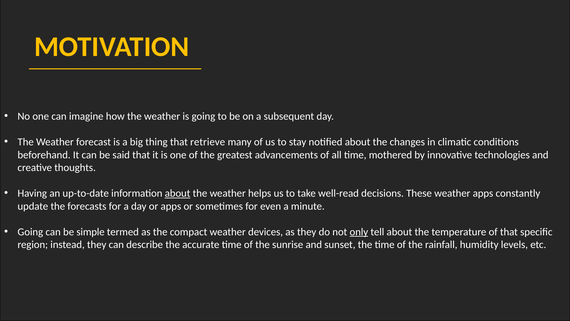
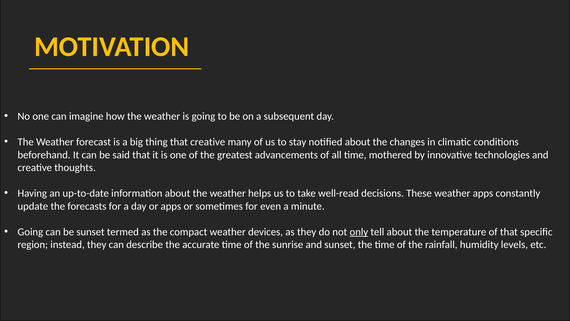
that retrieve: retrieve -> creative (208, 142)
about underline: present -> none (178, 193)
be simple: simple -> sunset (91, 232)
